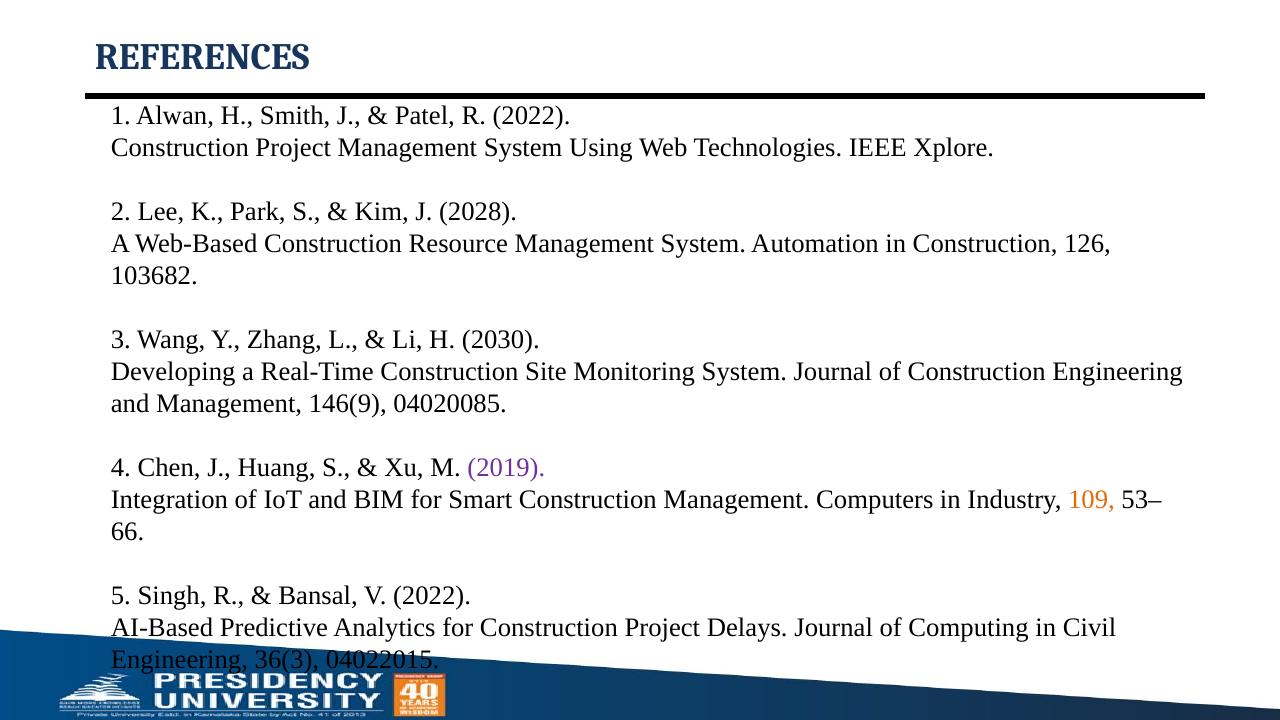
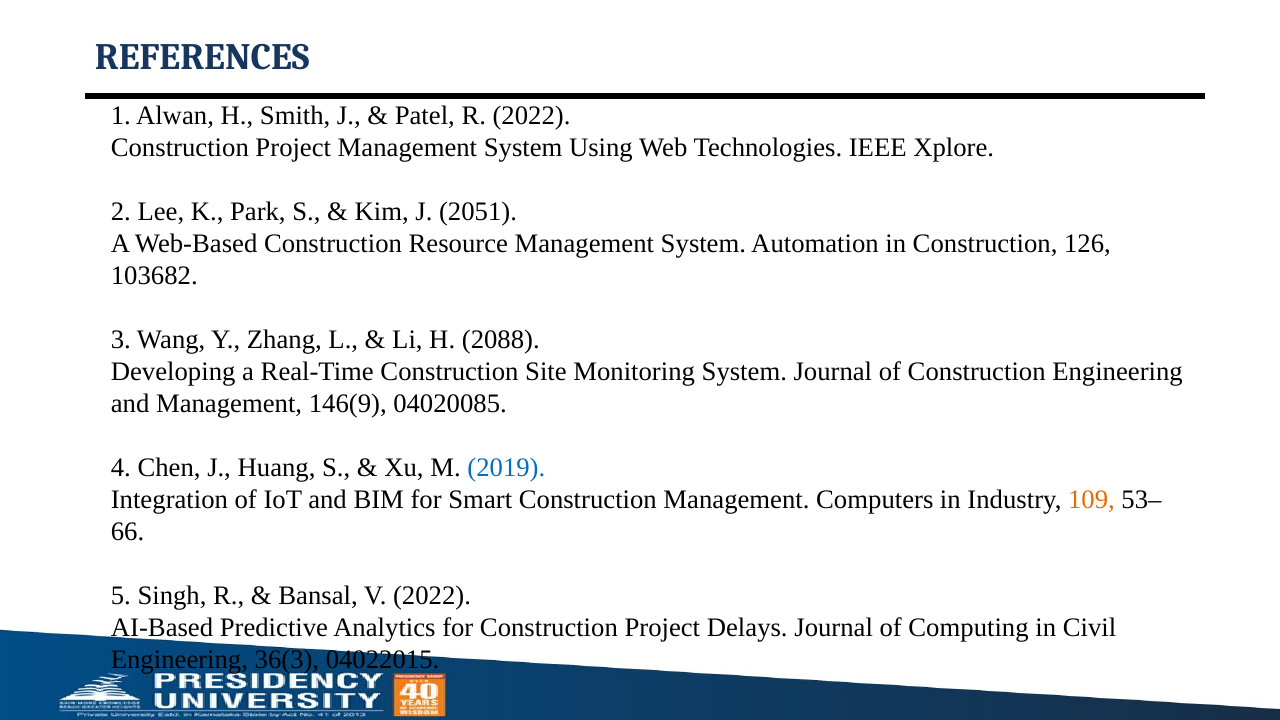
2028: 2028 -> 2051 (478, 211)
2030: 2030 -> 2088 (501, 339)
2019 colour: purple -> blue (506, 468)
